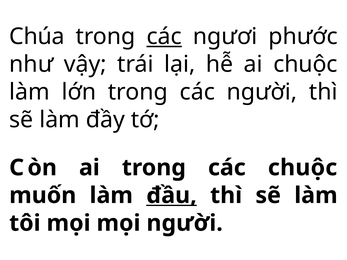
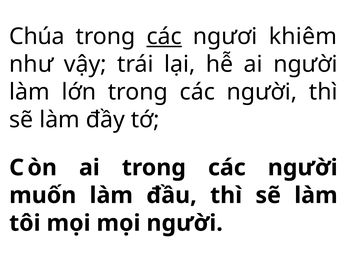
phước: phước -> khiêm (303, 37)
ai chuộc: chuộc -> người (305, 64)
chuộc: chuộc -> người (303, 168)
đầu underline: present -> none (172, 196)
